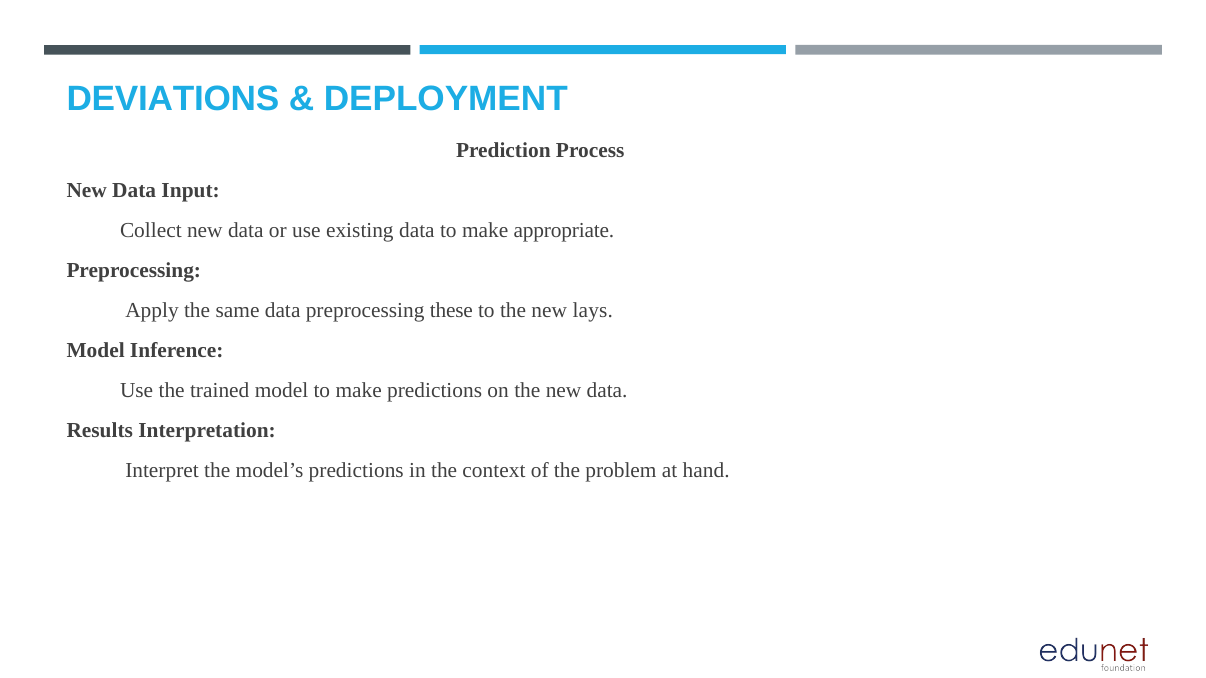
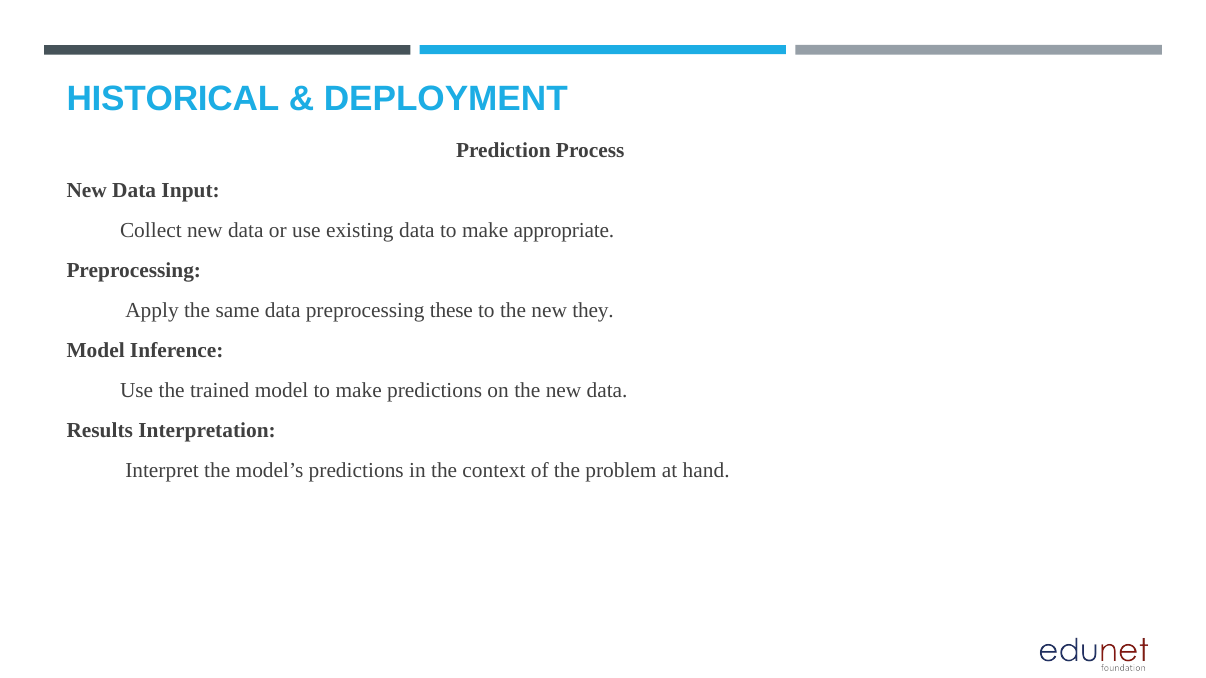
DEVIATIONS: DEVIATIONS -> HISTORICAL (173, 99)
lays: lays -> they (593, 310)
